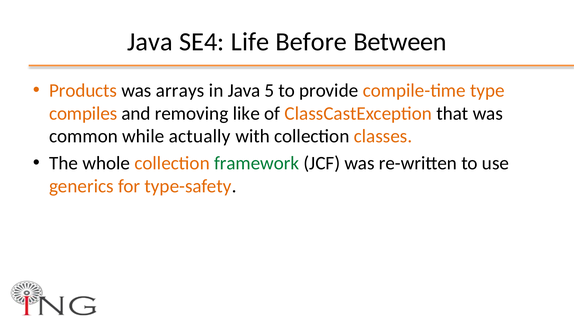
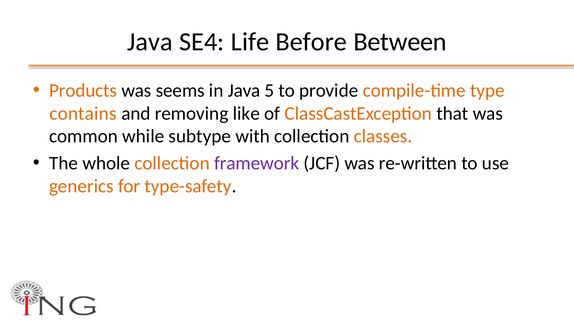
arrays: arrays -> seems (180, 90)
compiles: compiles -> contains (83, 113)
actually: actually -> subtype (200, 136)
framework colour: green -> purple (257, 163)
